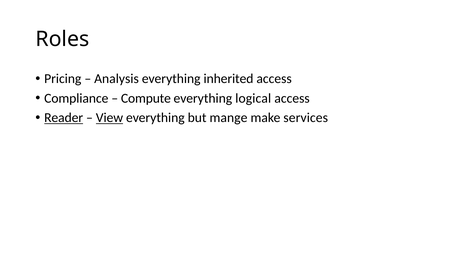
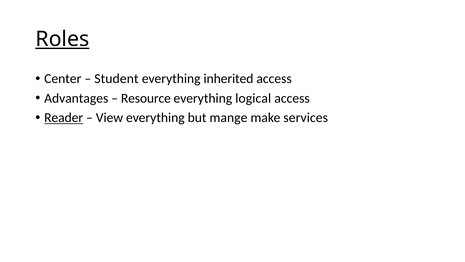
Roles underline: none -> present (62, 39)
Pricing: Pricing -> Center (63, 79)
Analysis: Analysis -> Student (116, 79)
Compliance: Compliance -> Advantages (76, 98)
Compute: Compute -> Resource (146, 98)
View underline: present -> none (109, 118)
